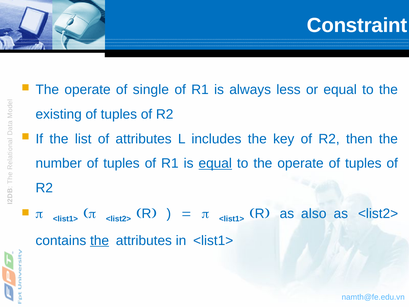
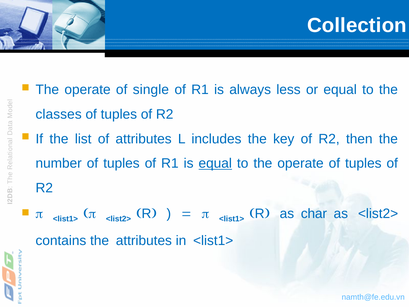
Constraint: Constraint -> Collection (357, 25)
existing: existing -> classes (59, 114)
also: also -> char (314, 214)
the underline: present -> none (100, 240)
